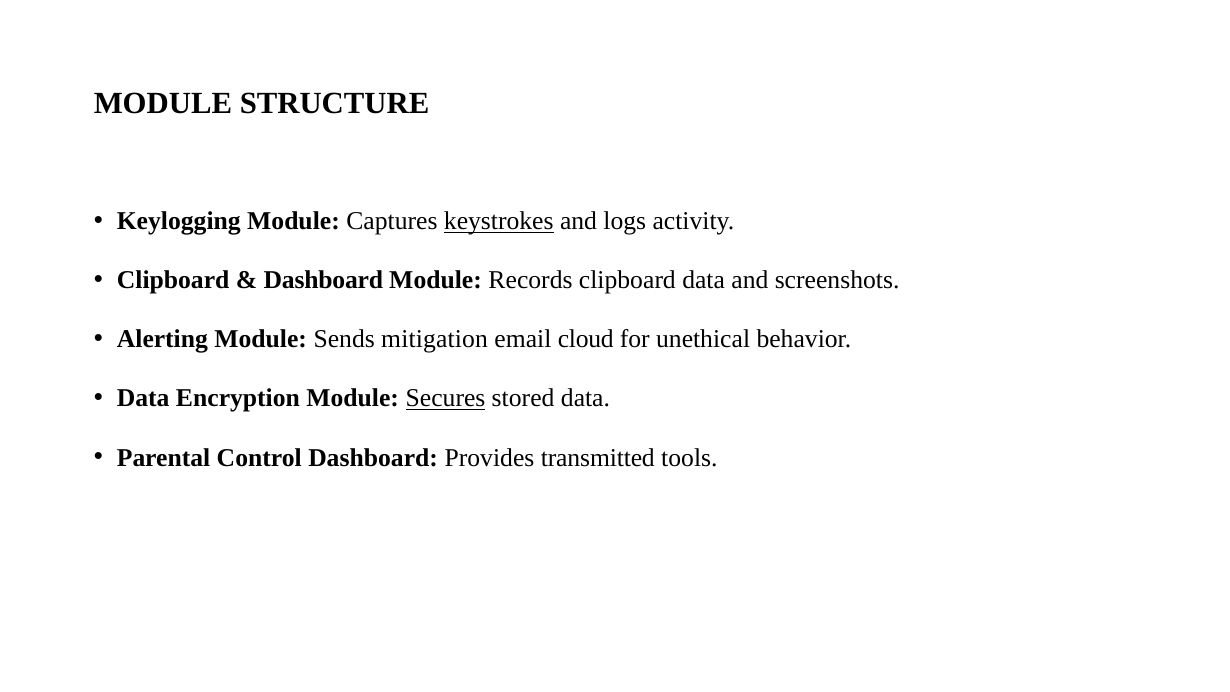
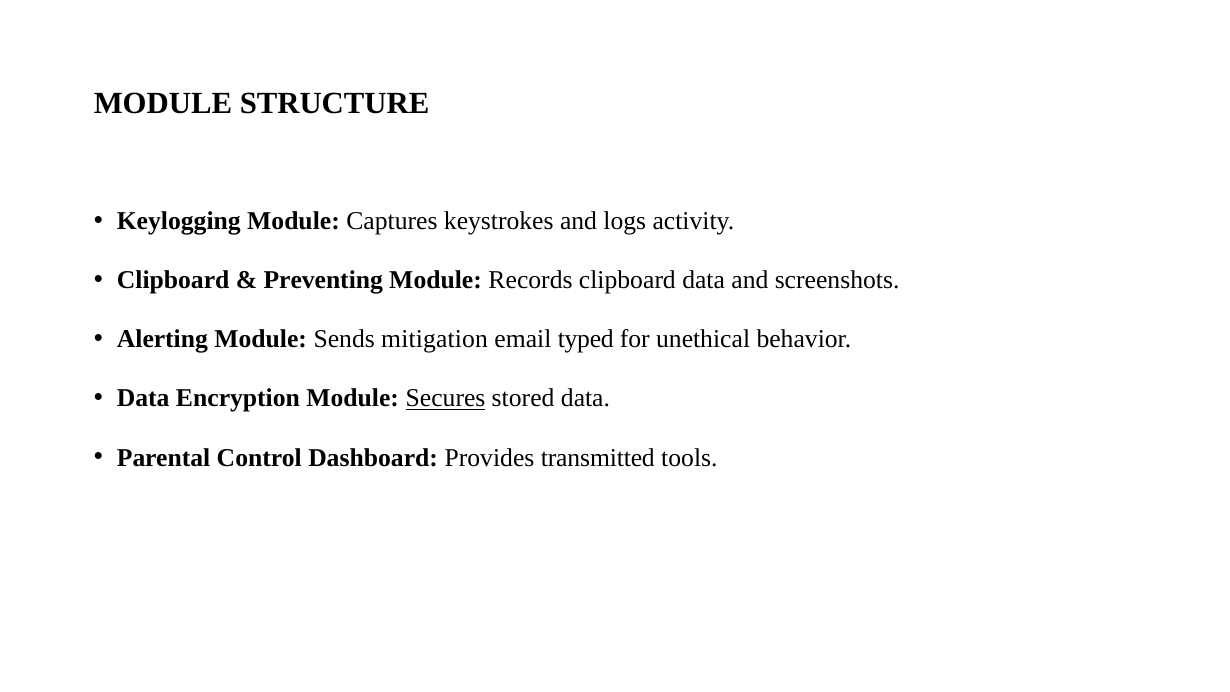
keystrokes underline: present -> none (499, 221)
Dashboard: Dashboard -> Preventing (323, 280)
cloud: cloud -> typed (586, 339)
